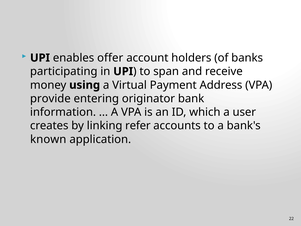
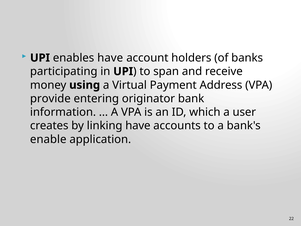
enables offer: offer -> have (110, 58)
linking refer: refer -> have (138, 126)
known: known -> enable (48, 139)
